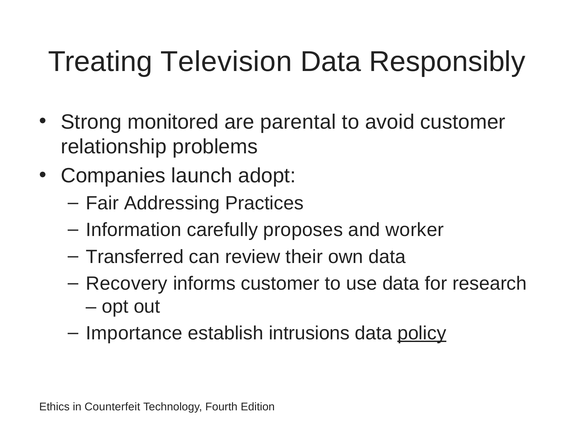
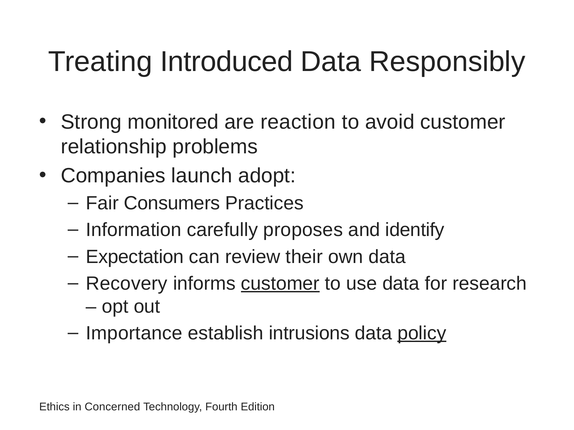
Television: Television -> Introduced (227, 62)
parental: parental -> reaction (298, 122)
Addressing: Addressing -> Consumers (172, 203)
worker: worker -> identify (415, 230)
Transferred: Transferred -> Expectation (135, 257)
customer underline: none -> present (280, 284)
Counterfeit: Counterfeit -> Concerned (112, 407)
